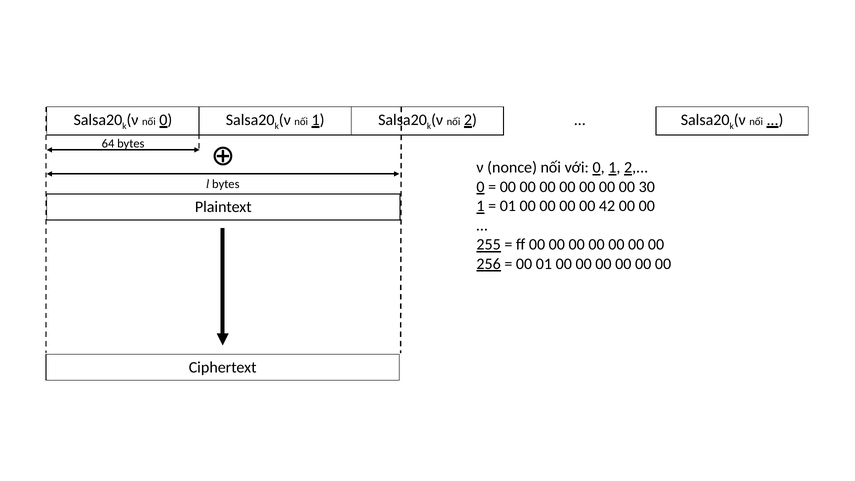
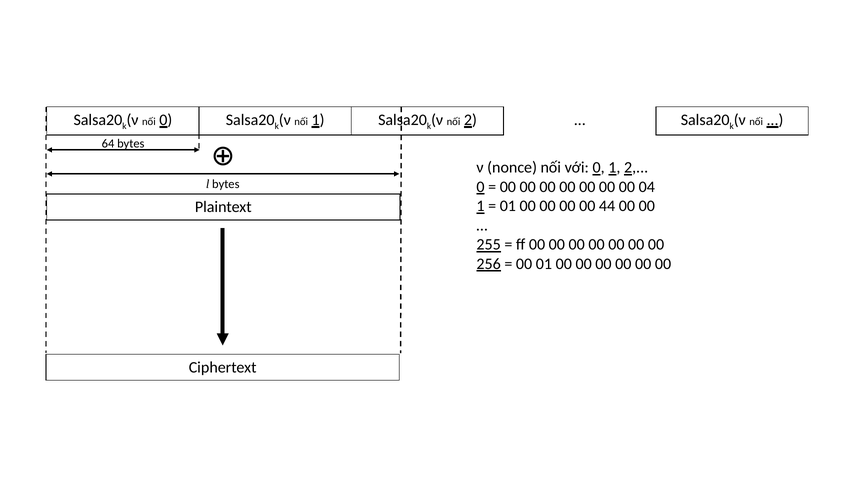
30: 30 -> 04 (647, 187)
42: 42 -> 44 (607, 206)
